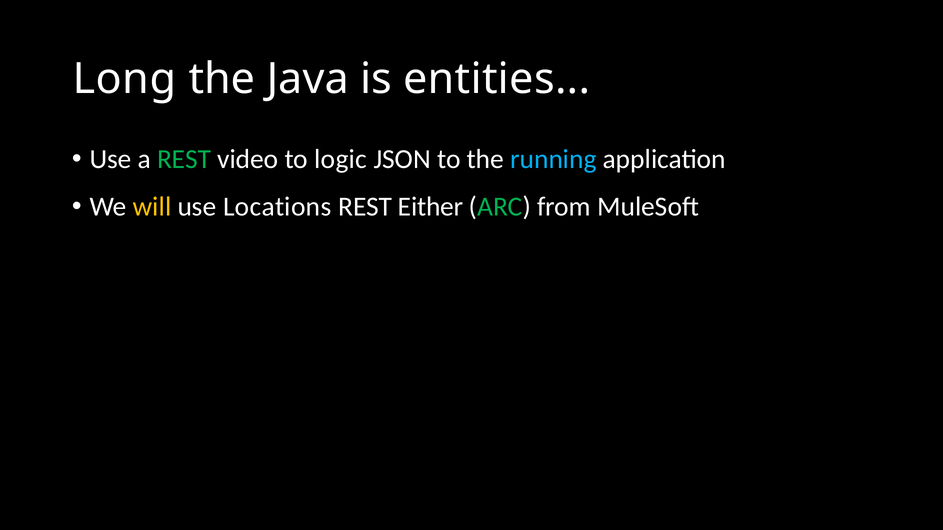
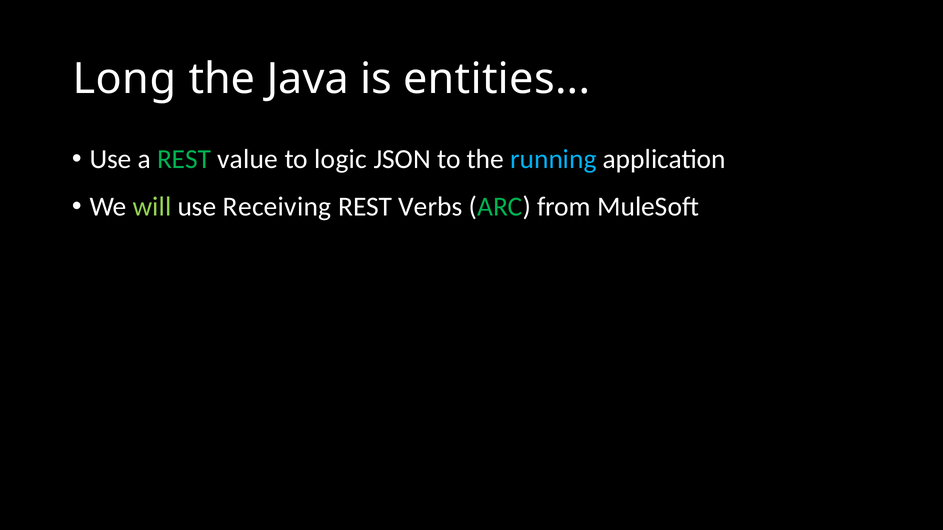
video: video -> value (248, 159)
will colour: yellow -> light green (152, 207)
Locations: Locations -> Receiving (277, 207)
Either: Either -> Verbs (430, 207)
